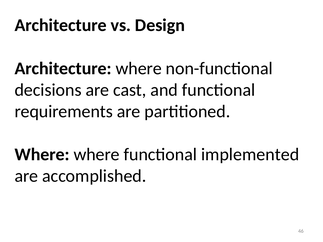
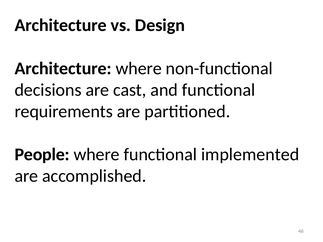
Where: Where -> People (42, 155)
